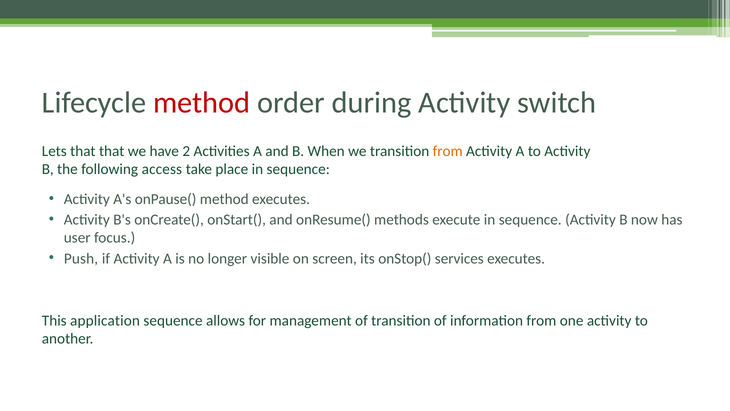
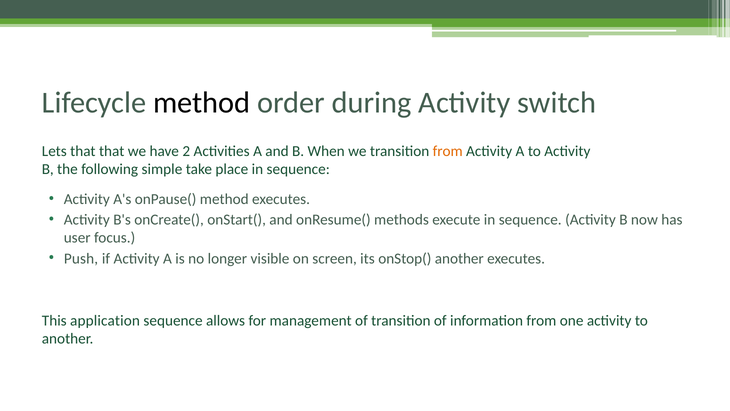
method colour: red -> black (202, 102)
access: access -> simple (162, 169)
onStop( services: services -> another (459, 258)
